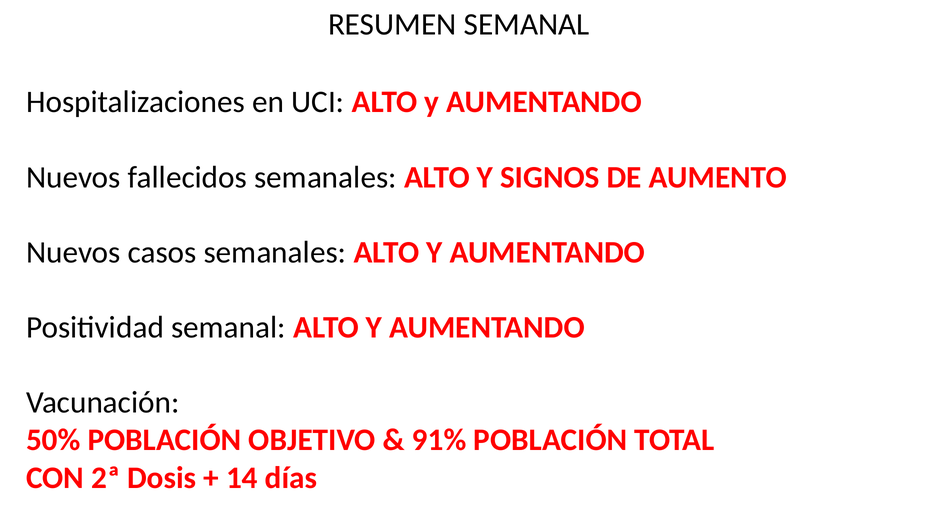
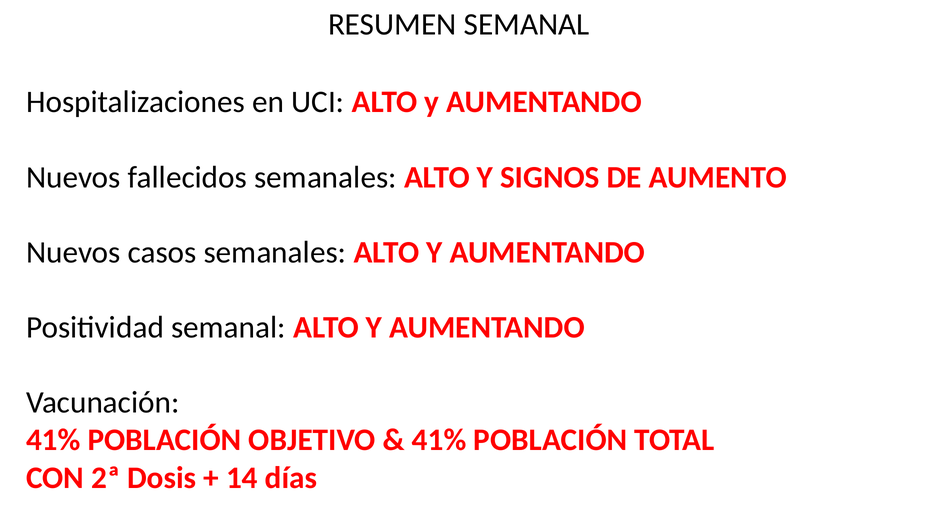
50%: 50% -> 41% (53, 440)
91%: 91% -> 41% (439, 440)
